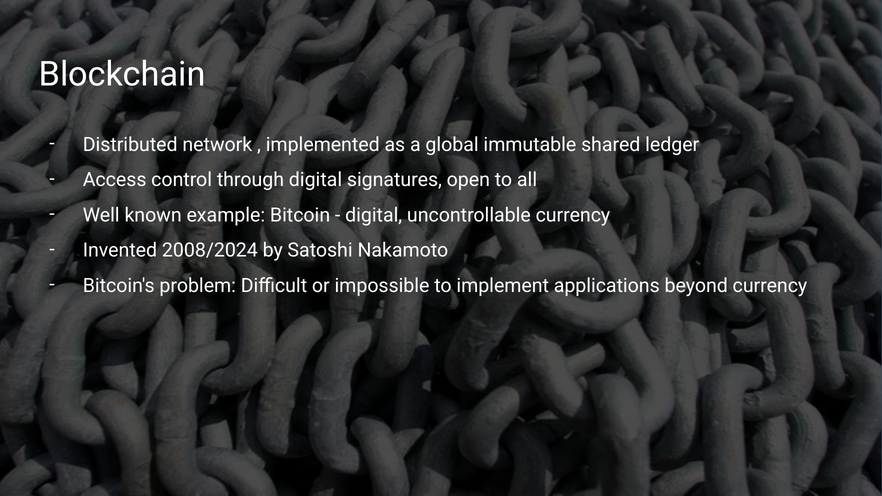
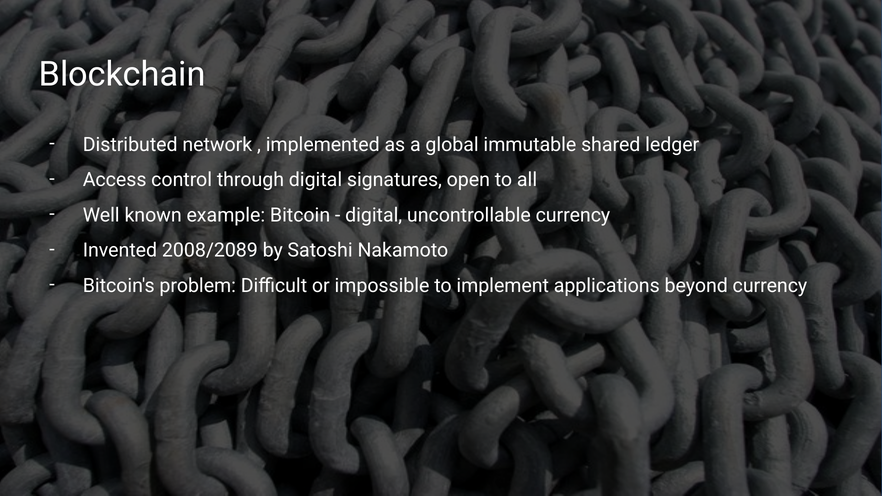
2008/2024: 2008/2024 -> 2008/2089 (210, 251)
